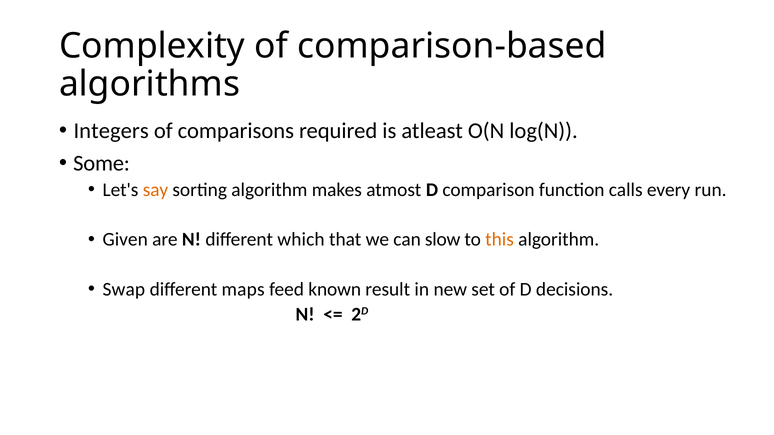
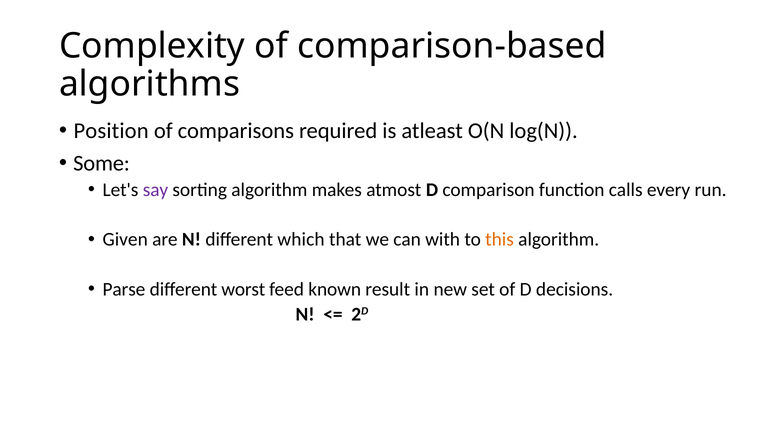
Integers: Integers -> Position (111, 131)
say colour: orange -> purple (156, 190)
slow: slow -> with (443, 240)
Swap: Swap -> Parse (124, 290)
maps: maps -> worst (243, 290)
